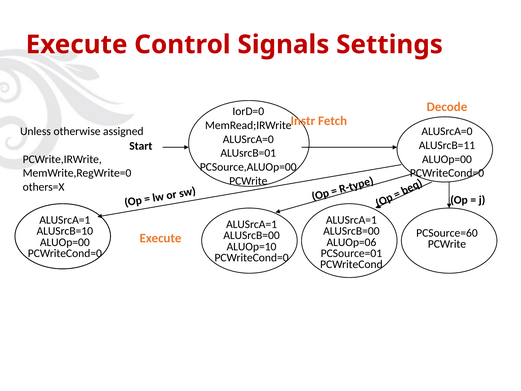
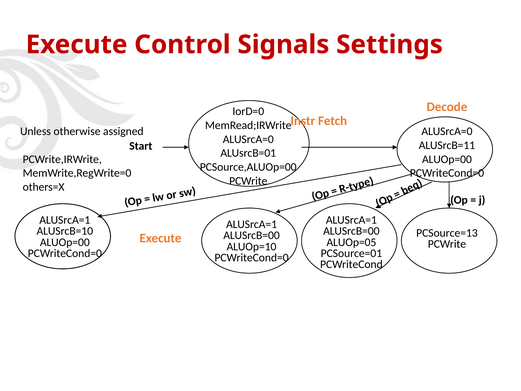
PCSource=60: PCSource=60 -> PCSource=13 (447, 233)
ALUOp=06: ALUOp=06 -> ALUOp=05 (351, 242)
